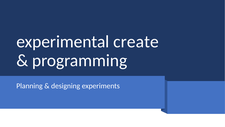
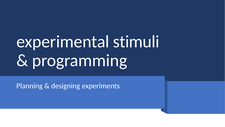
create: create -> stimuli (136, 42)
